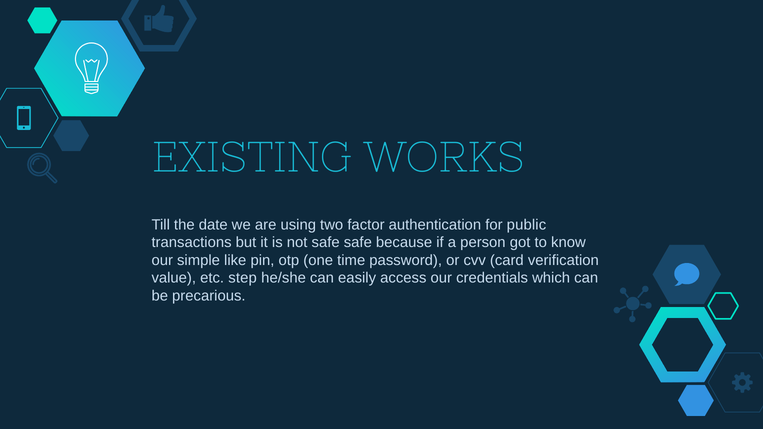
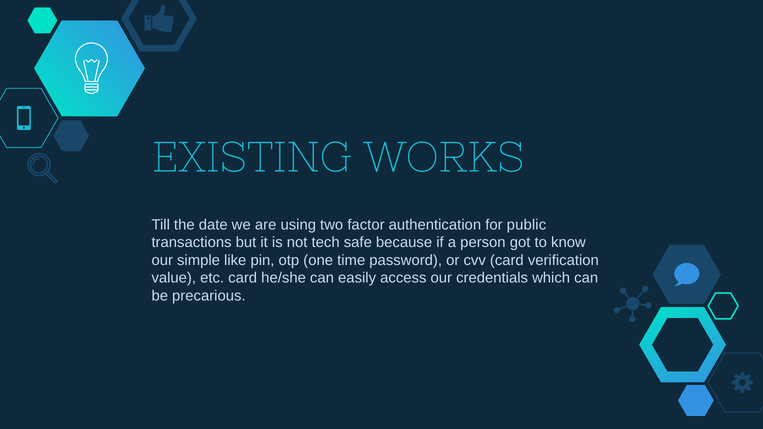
not safe: safe -> tech (326, 243)
etc step: step -> card (243, 278)
